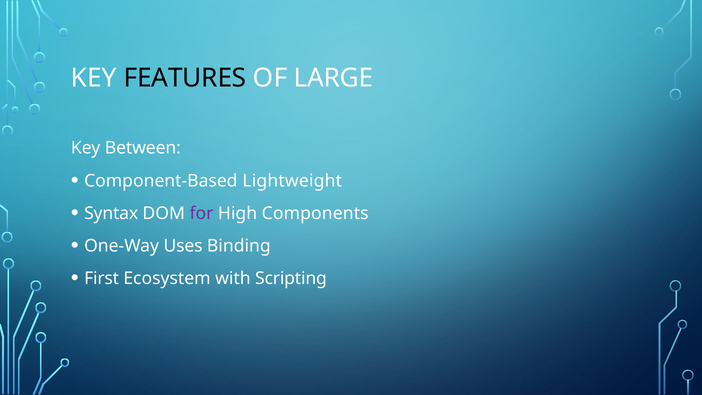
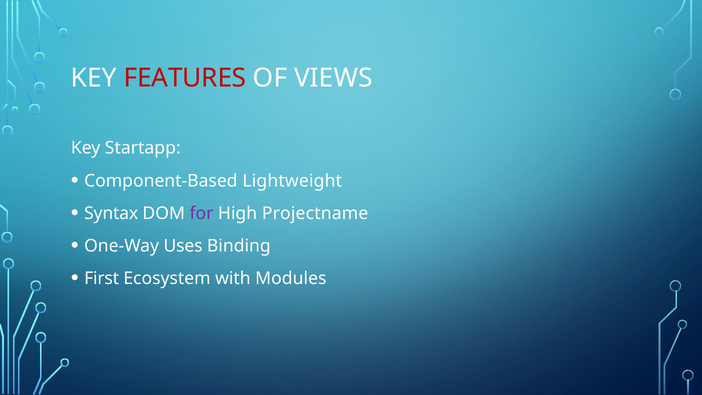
FEATURES colour: black -> red (185, 78)
LARGE: LARGE -> VIEWS (333, 78)
Between: Between -> Startapp (143, 148)
Components: Components -> Projectname (315, 213)
Scripting: Scripting -> Modules (291, 278)
